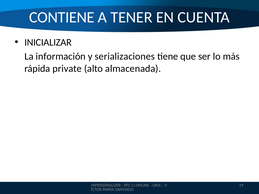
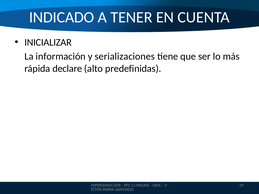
CONTIENE: CONTIENE -> INDICADO (62, 17)
private: private -> declare (67, 69)
almacenada: almacenada -> predefinidas (133, 69)
